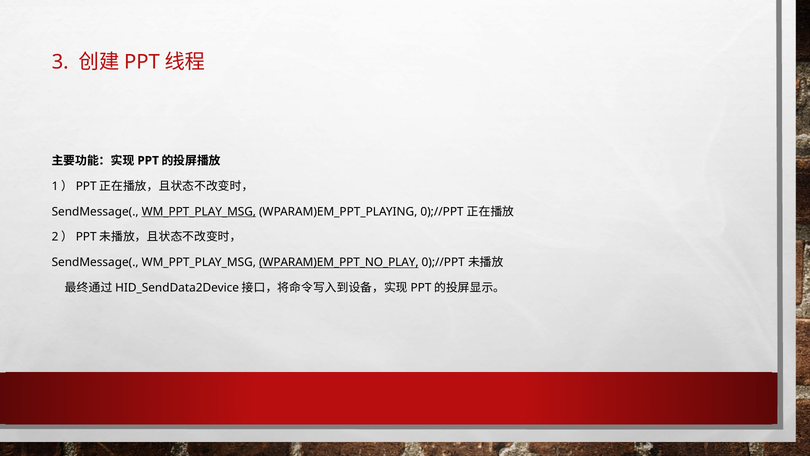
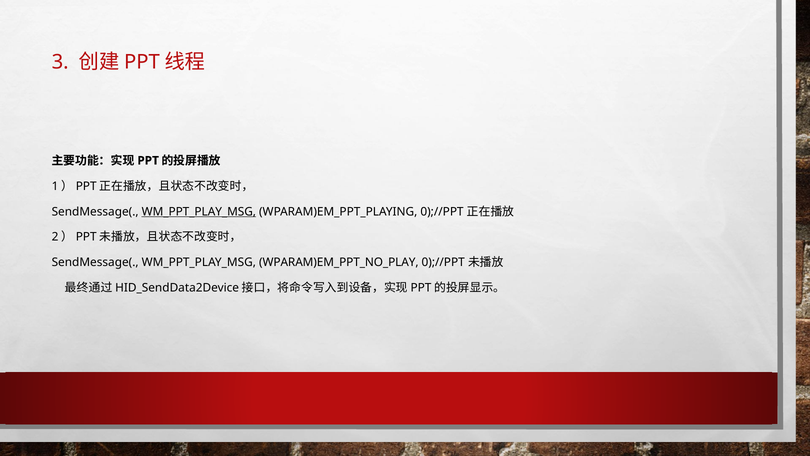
WPARAM)EM_PPT_NO_PLAY underline: present -> none (339, 262)
